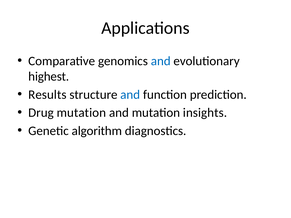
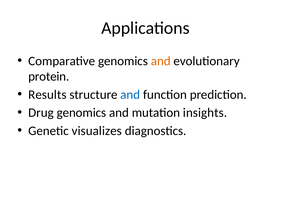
and colour: blue -> orange (161, 61)
highest: highest -> protein (49, 77)
Drug mutation: mutation -> genomics (81, 113)
algorithm: algorithm -> visualizes (97, 131)
